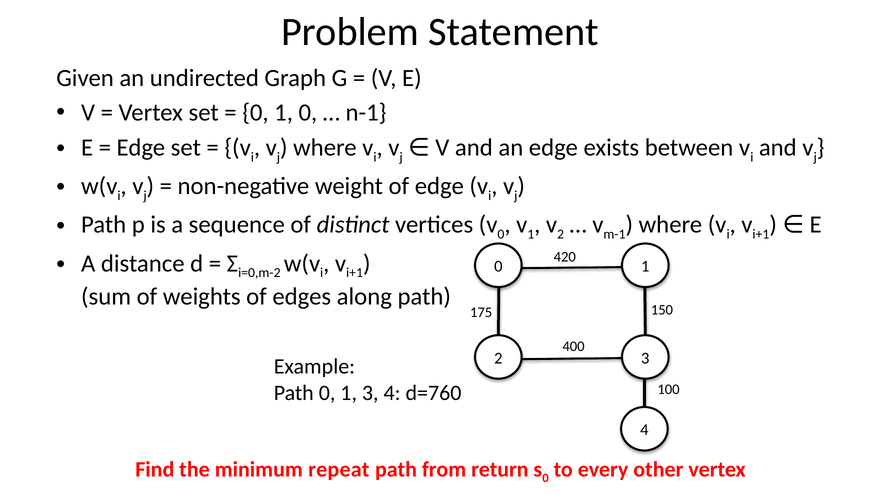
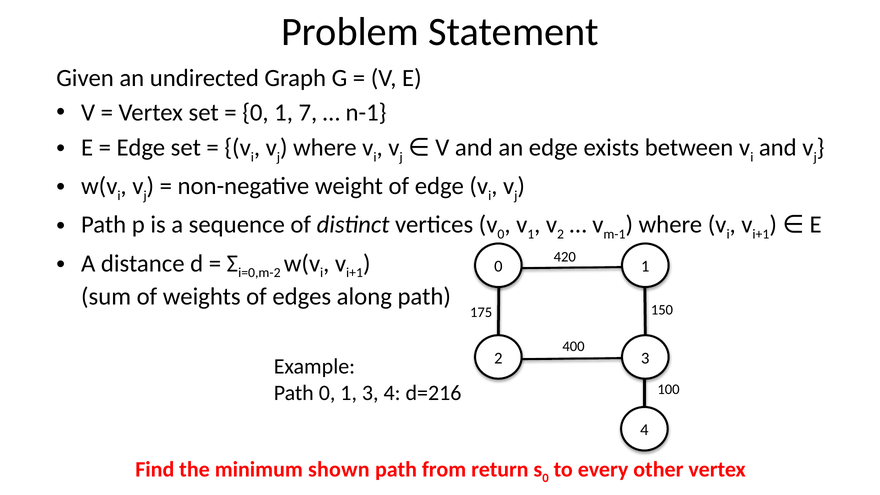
1 0: 0 -> 7 (308, 113)
d=760: d=760 -> d=216 (434, 393)
repeat: repeat -> shown (339, 469)
